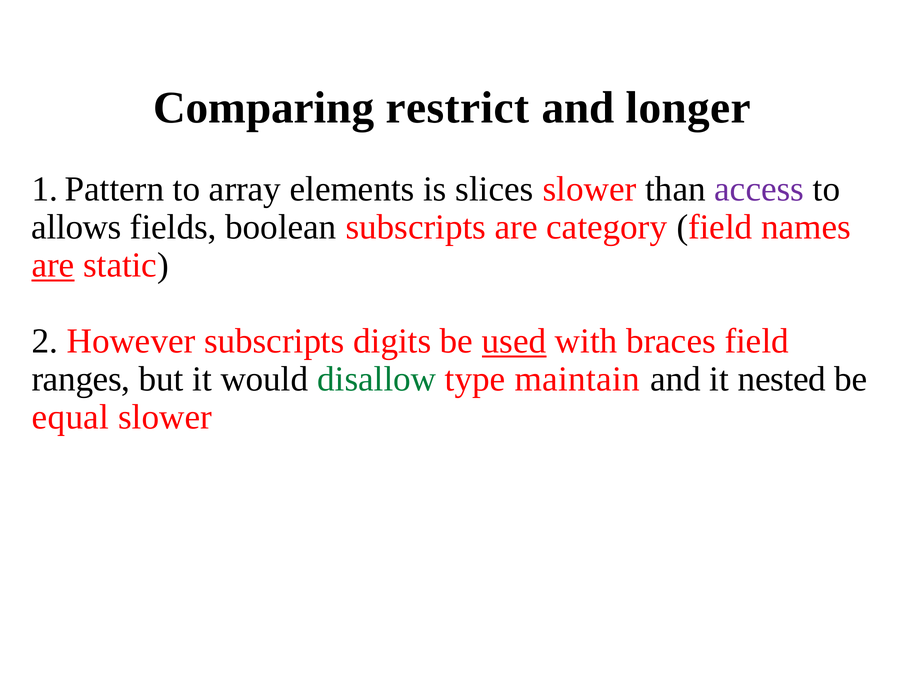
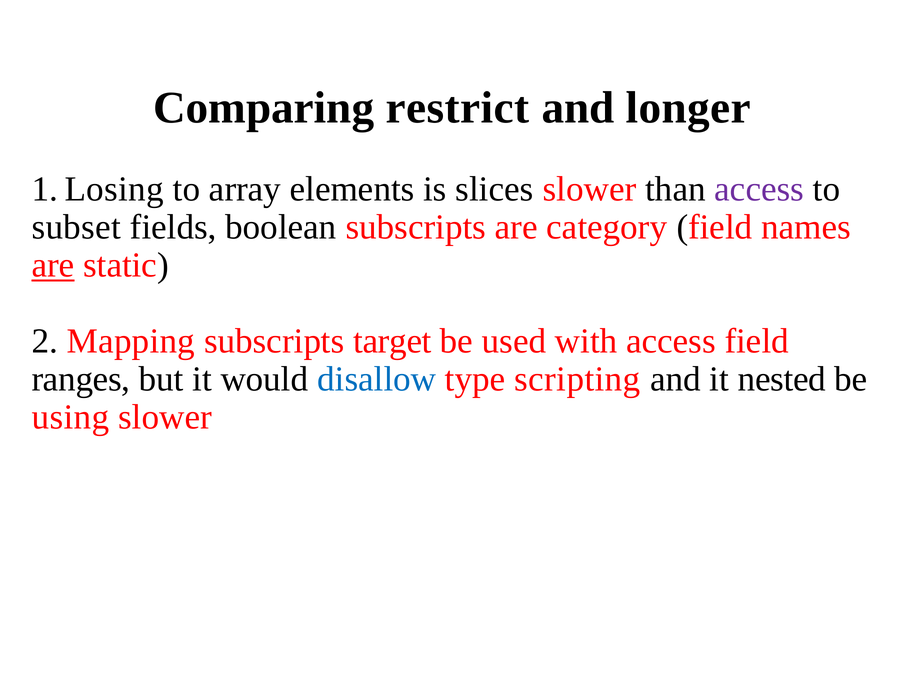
Pattern: Pattern -> Losing (114, 189)
allows: allows -> subset (76, 227)
However: However -> Mapping (131, 341)
digits: digits -> target (392, 341)
used underline: present -> none (514, 341)
with braces: braces -> access (671, 341)
disallow colour: green -> blue (377, 379)
maintain: maintain -> scripting (577, 379)
equal: equal -> using (70, 417)
